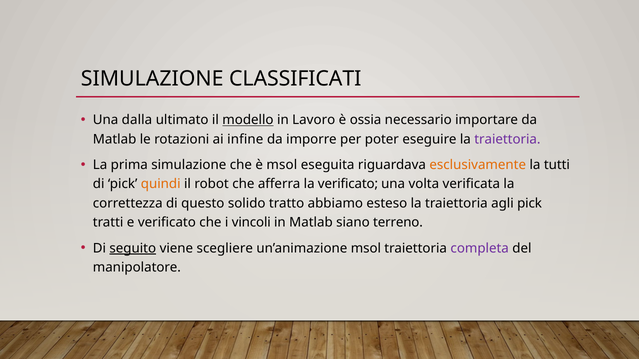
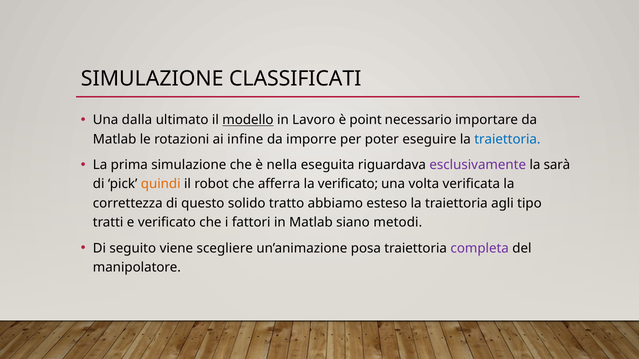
ossia: ossia -> point (366, 120)
traiettoria colour: purple -> blue (507, 139)
è msol: msol -> nella (282, 165)
esclusivamente colour: orange -> purple (478, 165)
tutti: tutti -> sarà (557, 165)
agli pick: pick -> tipo (529, 203)
vincoli: vincoli -> fattori (251, 223)
terreno: terreno -> metodi (398, 223)
seguito underline: present -> none (133, 248)
un’animazione msol: msol -> posa (366, 248)
